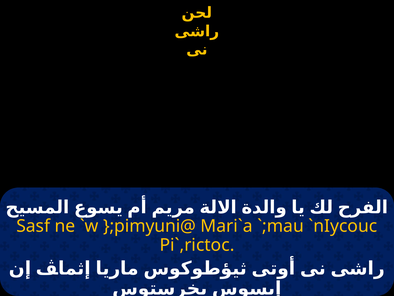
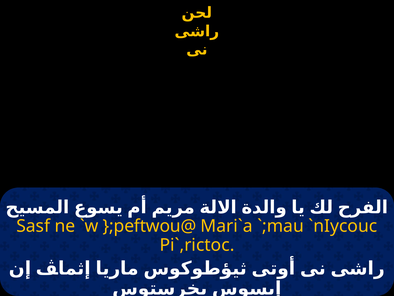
};pimyuni@: };pimyuni@ -> };peftwou@ (150, 226)
